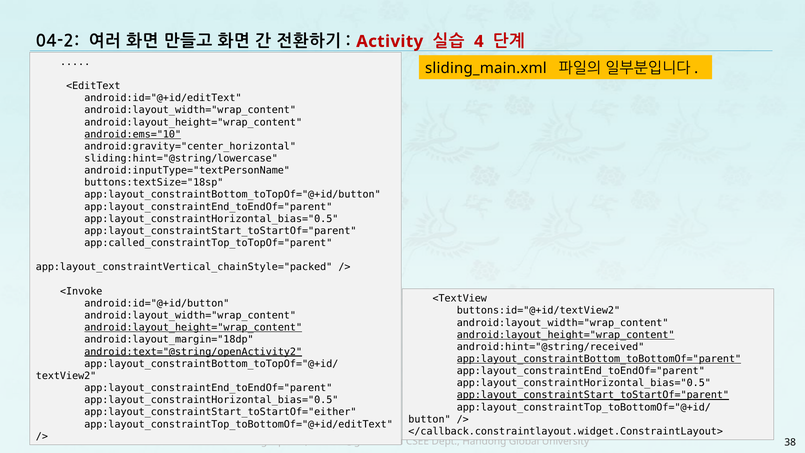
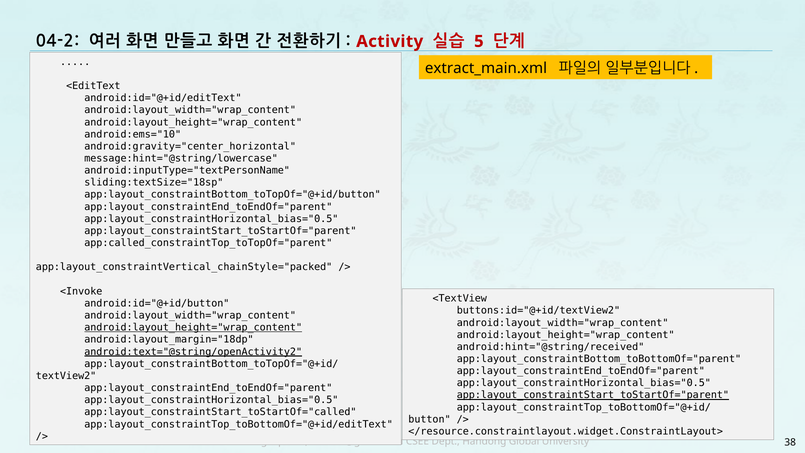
4: 4 -> 5 (479, 41)
sliding_main.xml: sliding_main.xml -> extract_main.xml (486, 68)
android:ems="10 underline: present -> none (133, 134)
sliding:hint="@string/lowercase: sliding:hint="@string/lowercase -> message:hint="@string/lowercase (181, 158)
buttons:textSize="18sp: buttons:textSize="18sp -> sliding:textSize="18sp (154, 183)
android:layout_height="wrap_content underline: present -> none (566, 335)
app:layout_constraintBottom_toBottomOf="parent underline: present -> none (599, 359)
app:layout_constraintStart_toStartOf="either: app:layout_constraintStart_toStartOf="either -> app:layout_constraintStart_toStartOf="called (220, 412)
</callback.constraintlayout.widget.ConstraintLayout>: </callback.constraintlayout.widget.ConstraintLayout> -> </resource.constraintlayout.widget.ConstraintLayout> (566, 431)
